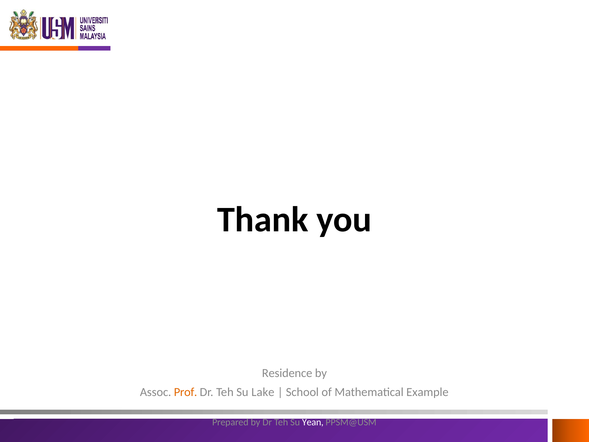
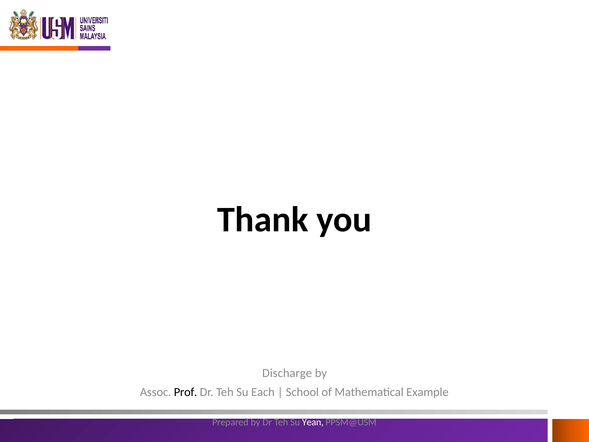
Residence: Residence -> Discharge (287, 373)
Prof colour: orange -> black (186, 392)
Lake: Lake -> Each (263, 392)
